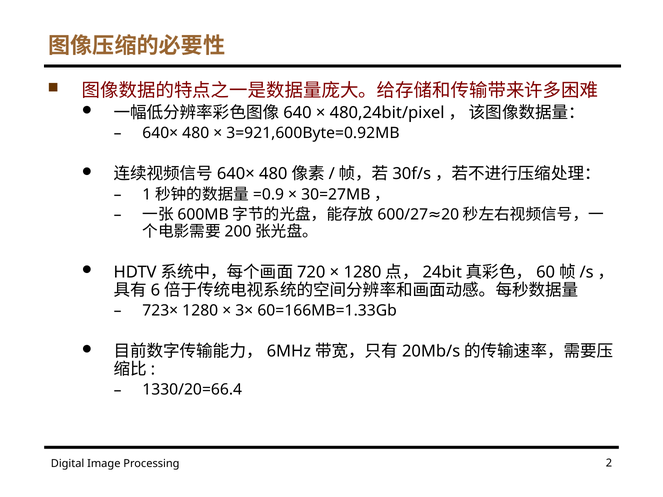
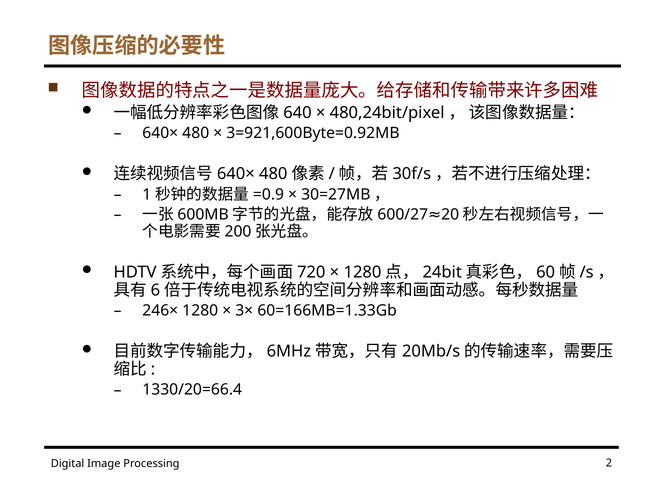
723×: 723× -> 246× (160, 311)
